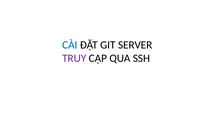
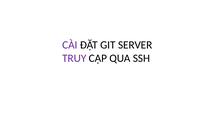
CÀI colour: blue -> purple (70, 45)
